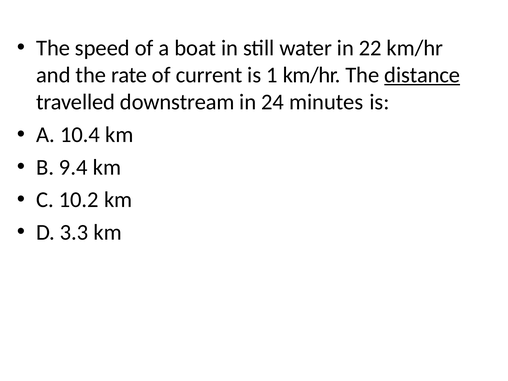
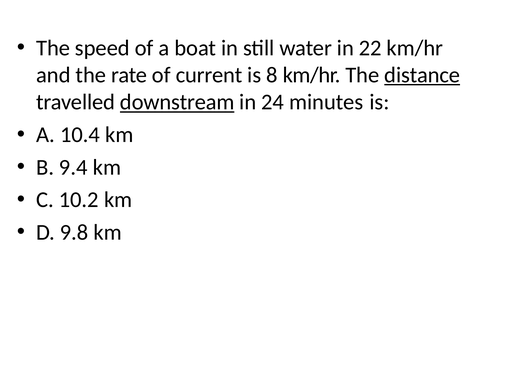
1: 1 -> 8 (272, 75)
downstream underline: none -> present (177, 102)
3.3: 3.3 -> 9.8 (74, 232)
